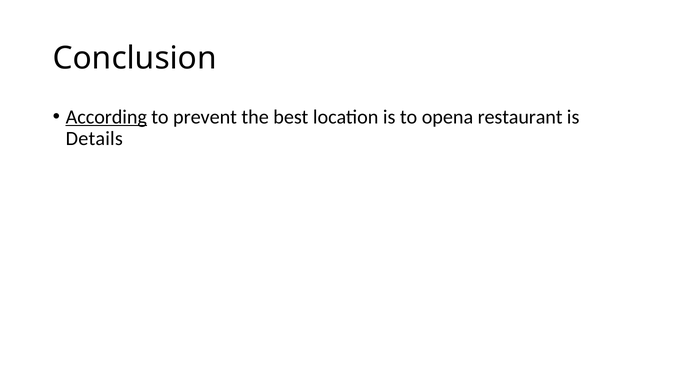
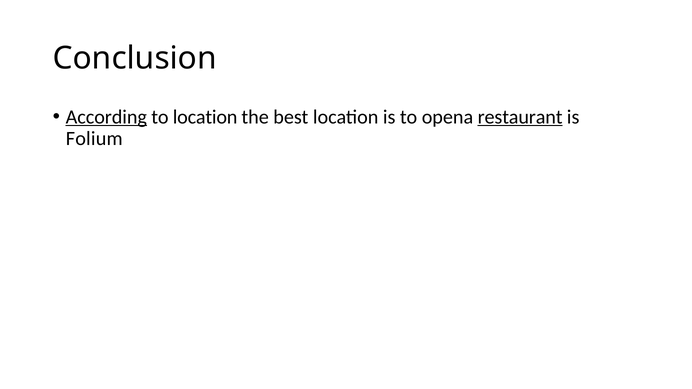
to prevent: prevent -> location (205, 117)
restaurant underline: none -> present (520, 117)
Details: Details -> Folium (94, 139)
